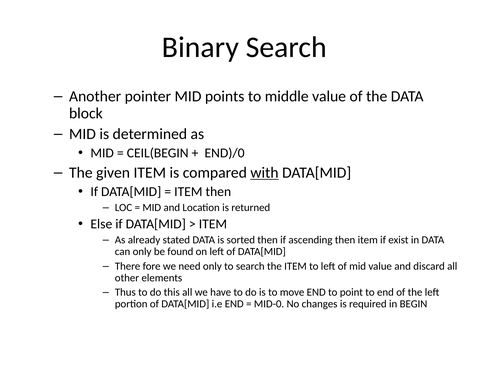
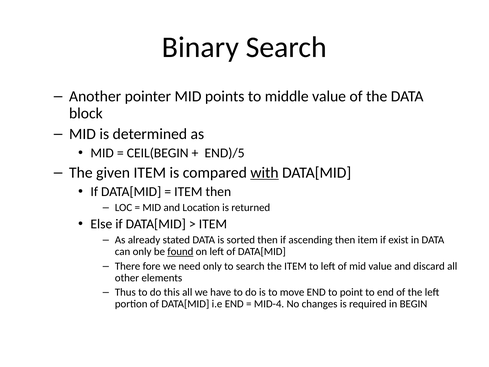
END)/0: END)/0 -> END)/5 (225, 153)
found underline: none -> present (180, 252)
MID-0: MID-0 -> MID-4 (269, 304)
